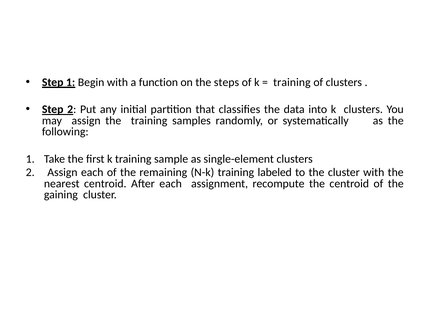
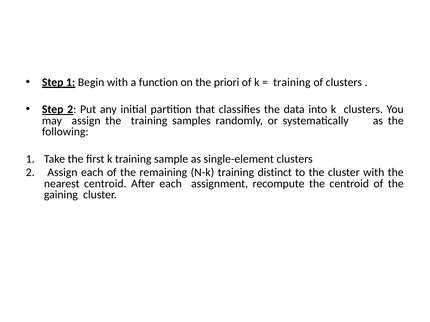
steps: steps -> priori (227, 83)
labeled: labeled -> distinct (275, 173)
